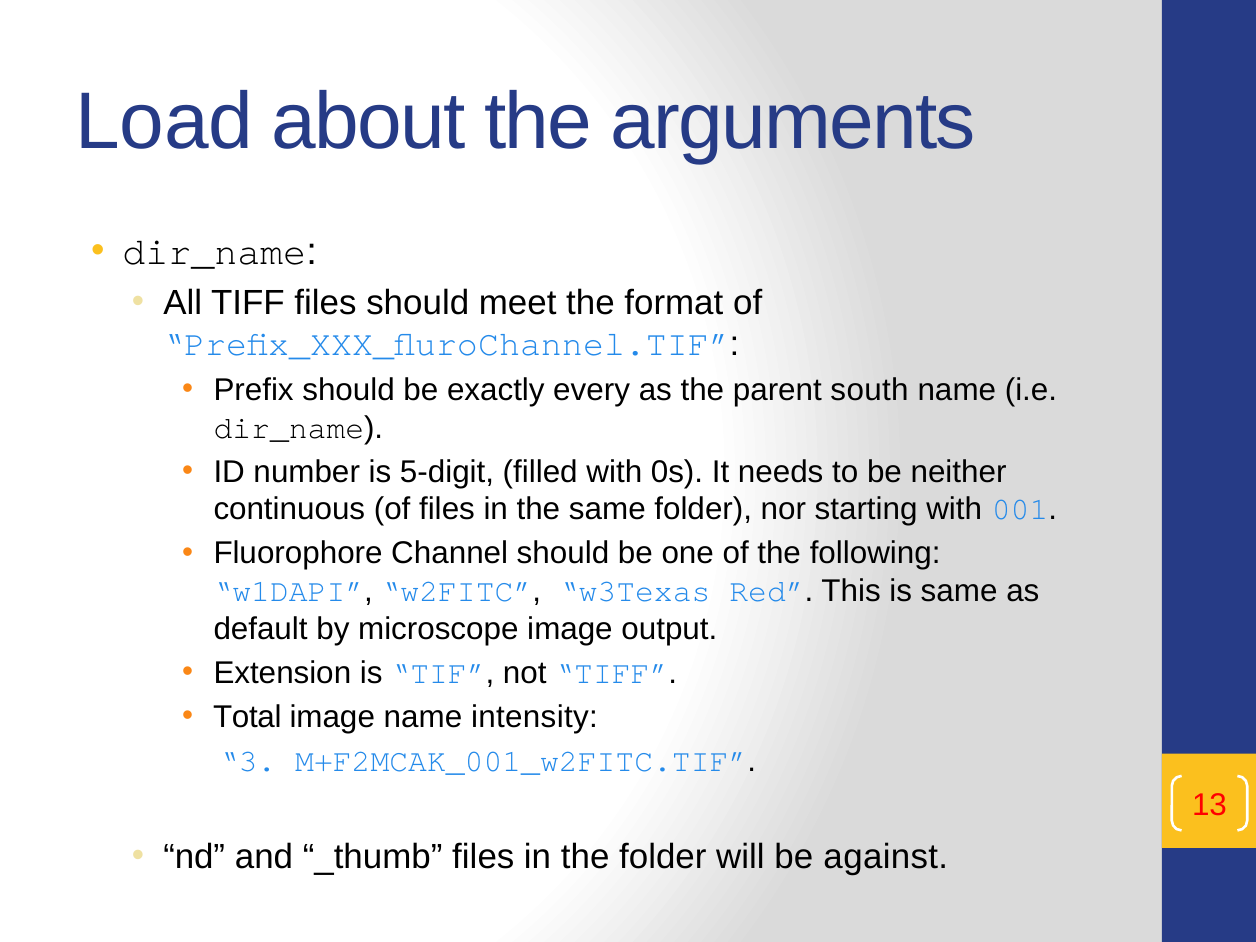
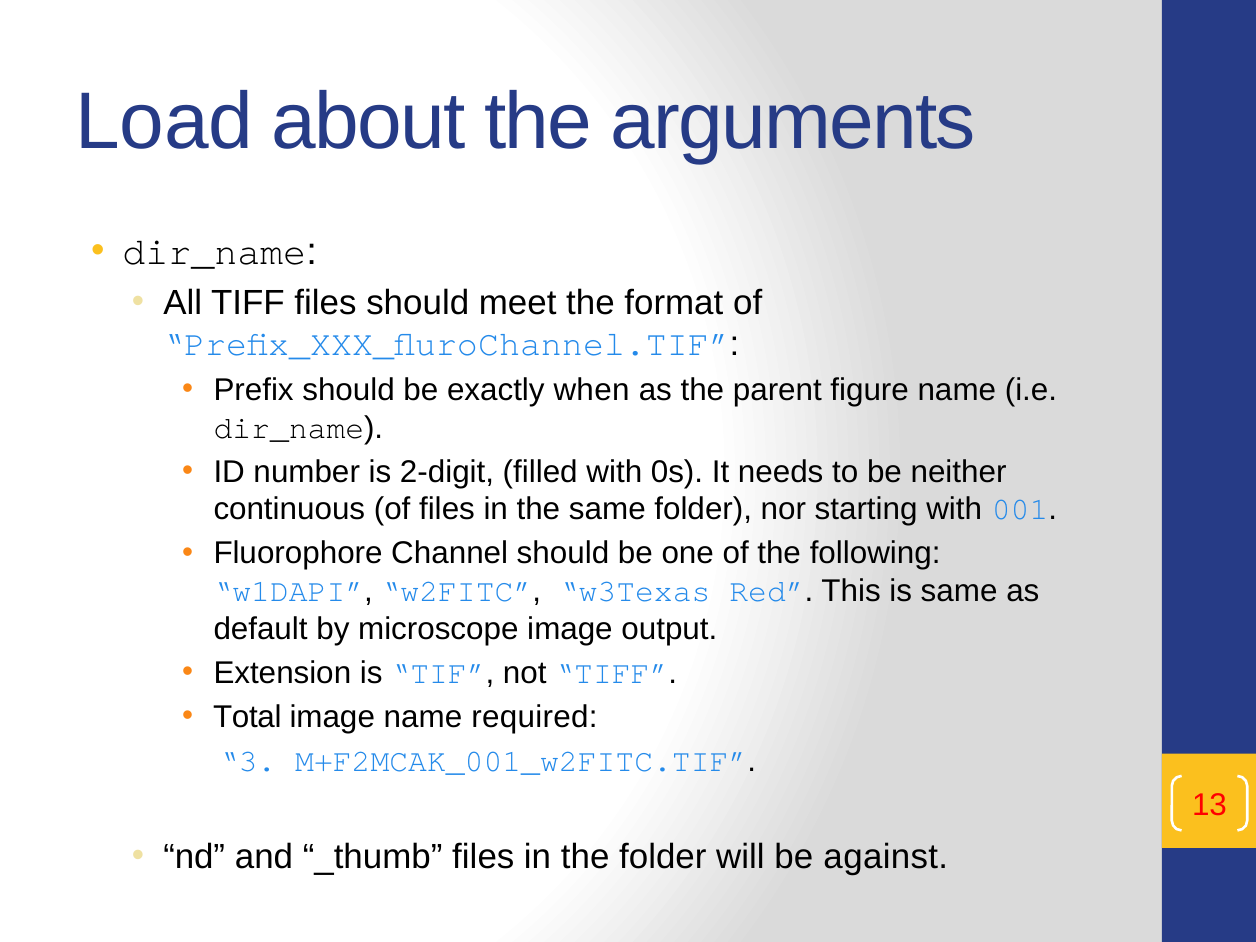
every: every -> when (591, 390)
south: south -> figure (870, 390)
5-digit: 5-digit -> 2-digit (447, 472)
intensity: intensity -> required (534, 717)
